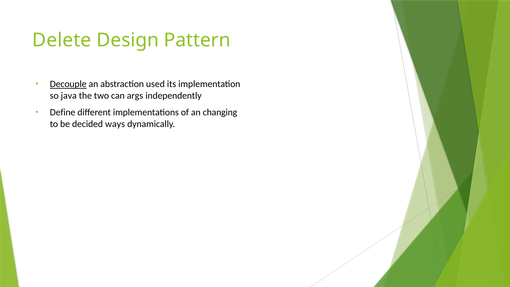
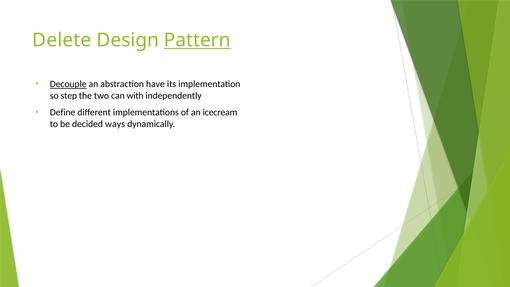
Pattern underline: none -> present (197, 40)
used: used -> have (155, 84)
java: java -> step (69, 96)
args: args -> with (135, 96)
changing: changing -> icecream (220, 112)
